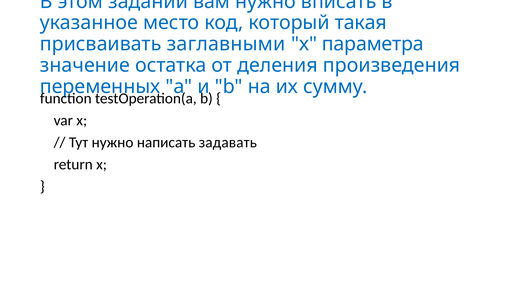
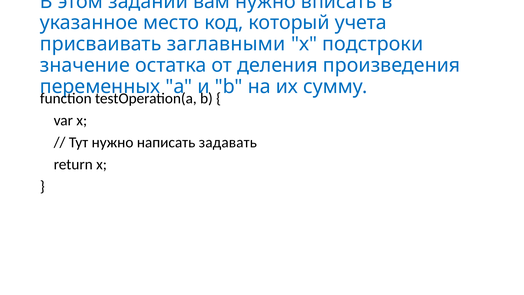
такая: такая -> учета (361, 23)
параметра: параметра -> подстроки (373, 44)
